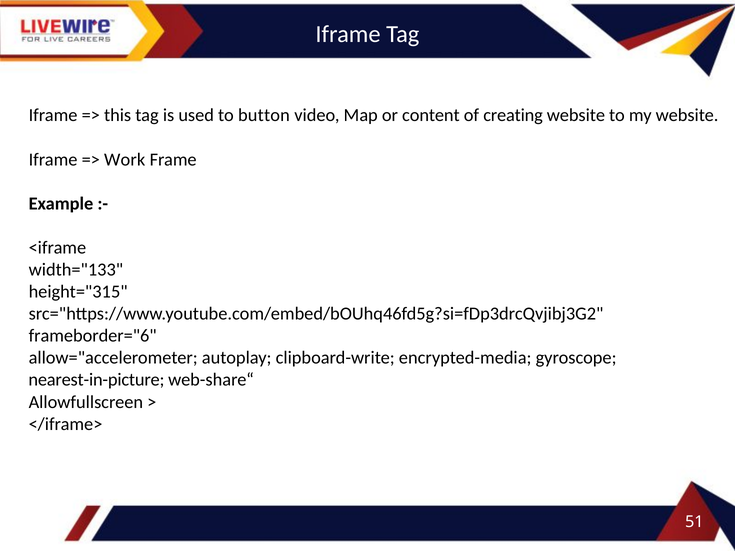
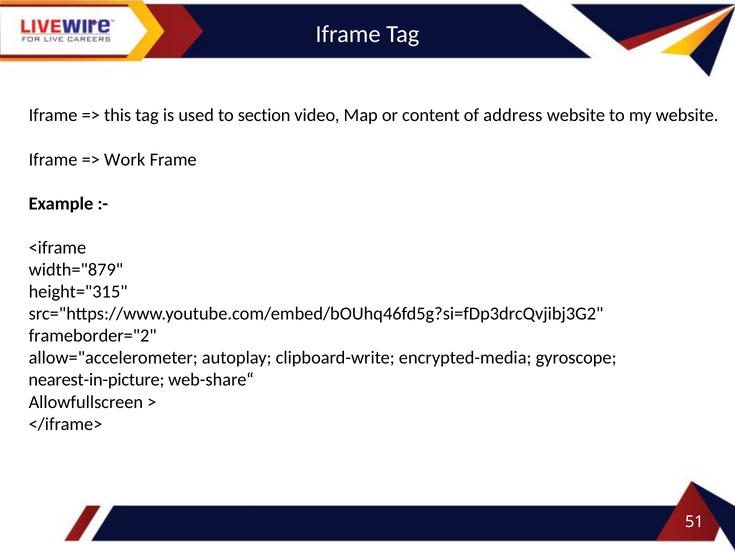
button: button -> section (264, 115)
creating: creating -> address (513, 115)
width="133: width="133 -> width="879 (76, 270)
frameborder="6: frameborder="6 -> frameborder="2 (93, 336)
